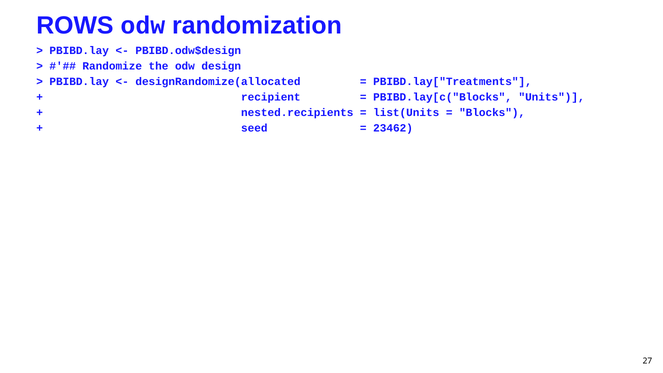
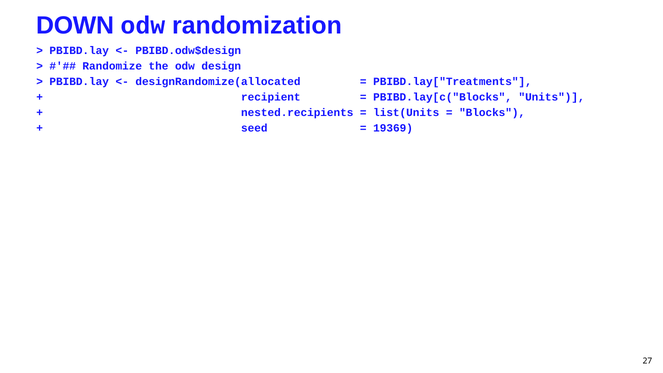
ROWS: ROWS -> DOWN (75, 26)
23462: 23462 -> 19369 (393, 128)
